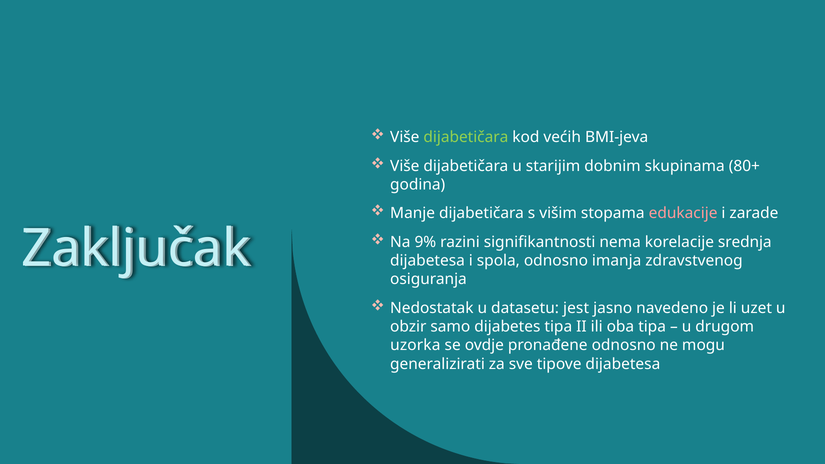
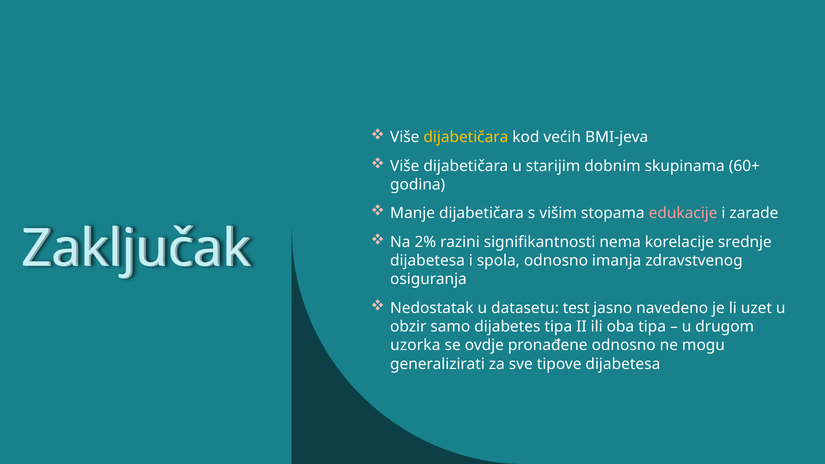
dijabetičara colour: light green -> yellow (466, 137)
80+: 80+ -> 60+ (744, 166)
9%: 9% -> 2% (425, 242)
srednja: srednja -> srednje (745, 242)
jest: jest -> test (576, 308)
